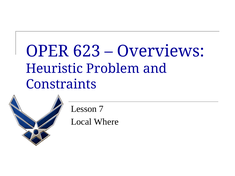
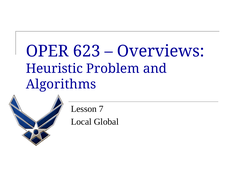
Constraints: Constraints -> Algorithms (61, 84)
Where: Where -> Global (106, 122)
